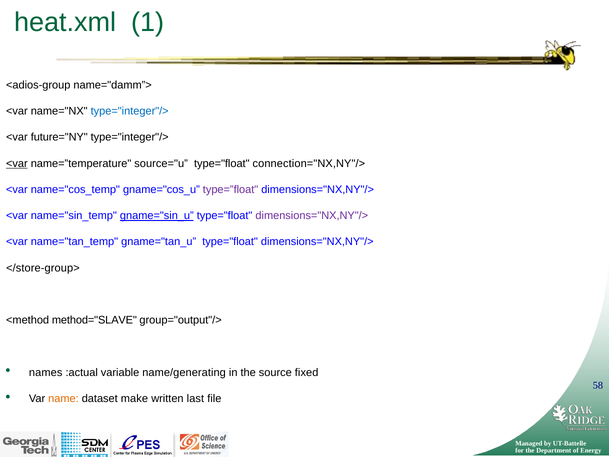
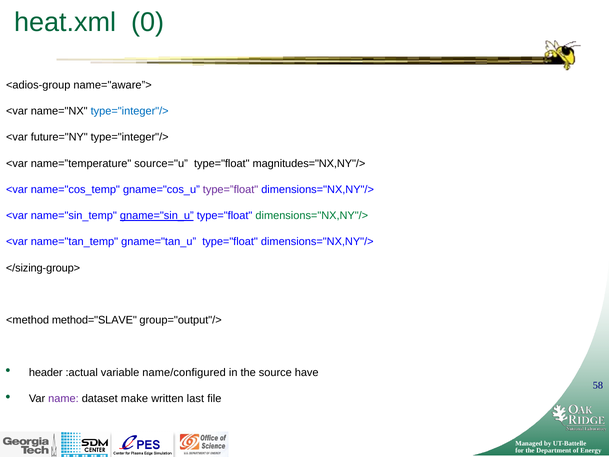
1: 1 -> 0 (148, 22)
name="damm”>: name="damm”> -> name="aware”> (113, 85)
<var underline: present -> none (17, 163)
connection="NX,NY"/>: connection="NX,NY"/> -> magnitudes="NX,NY"/> (309, 163)
dimensions="NX,NY"/> colour: purple -> green (312, 216)
</store-group>: </store-group> -> </sizing-group> (43, 268)
names: names -> header (46, 372)
name/generating: name/generating -> name/configured (184, 372)
fixed: fixed -> have (307, 372)
name colour: orange -> purple (63, 398)
